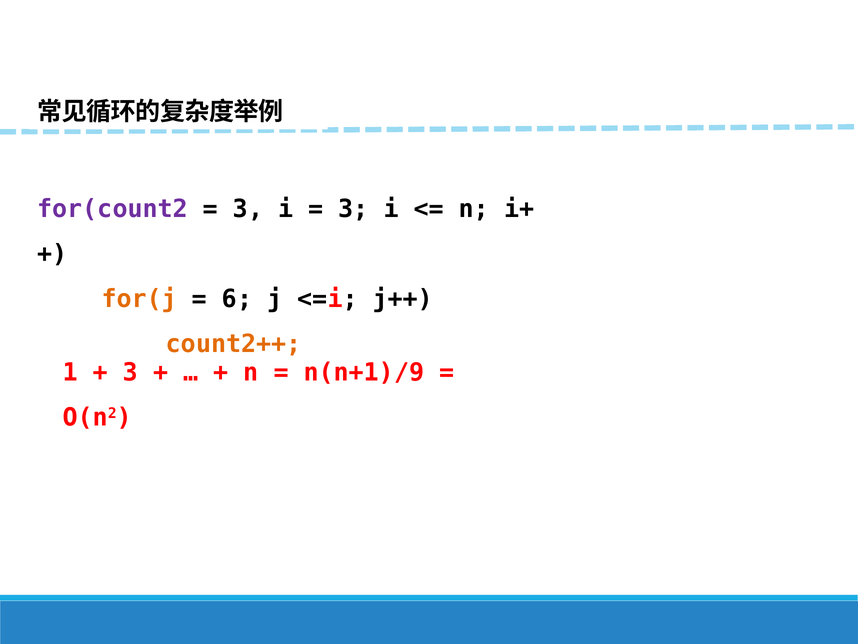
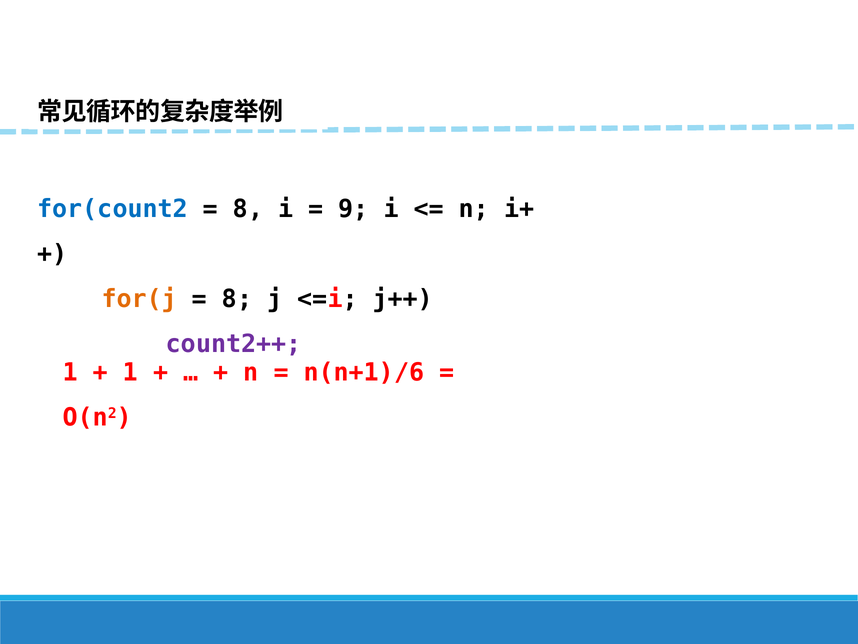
for(count2 colour: purple -> blue (113, 209)
3: 3 -> 8 (248, 209)
3: 3 -> 9 (353, 209)
6: 6 -> 8 (237, 299)
count2++ colour: orange -> purple (234, 344)
3: 3 -> 1 (130, 372)
n(n+1)/9: n(n+1)/9 -> n(n+1)/6 (364, 372)
